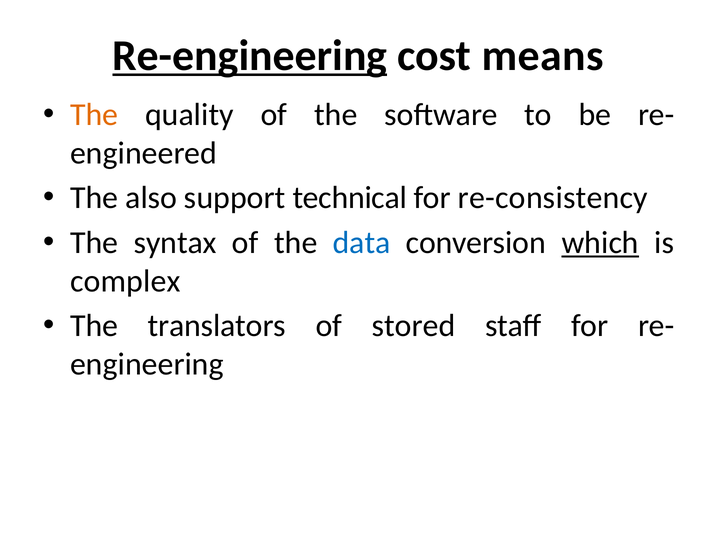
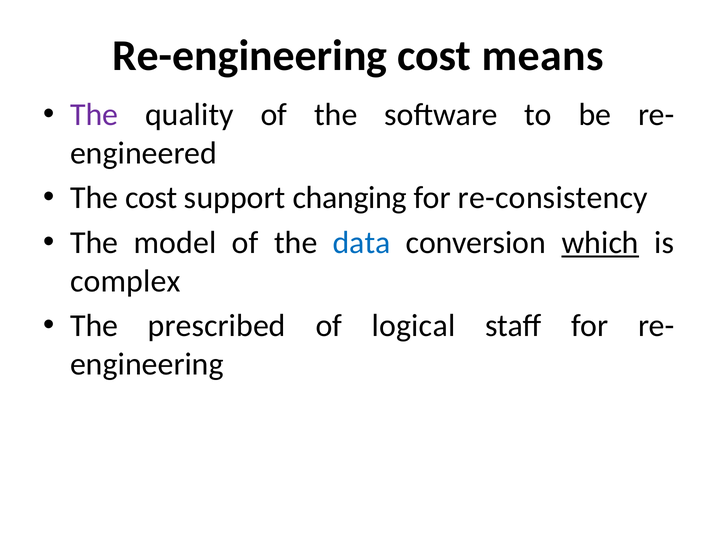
Re-engineering underline: present -> none (250, 56)
The colour: orange -> purple (94, 115)
The also: also -> cost (151, 198)
technical: technical -> changing (350, 198)
syntax: syntax -> model (175, 242)
translators: translators -> prescribed (217, 325)
stored: stored -> logical (414, 325)
